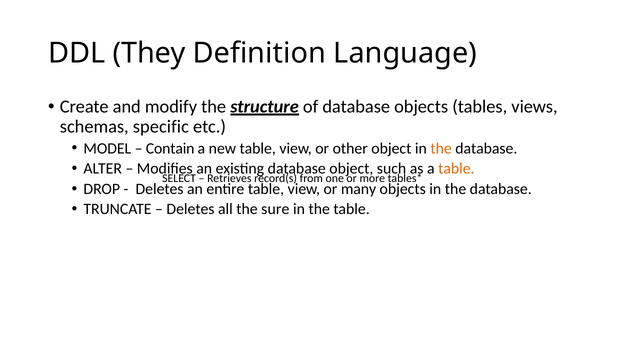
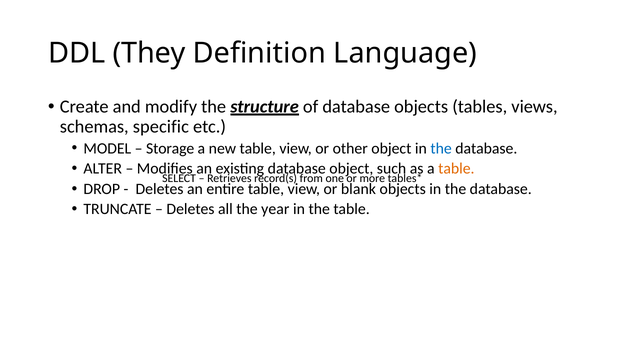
Contain: Contain -> Storage (170, 148)
the colour: orange -> blue (441, 148)
many: many -> blank (358, 189)
sure: sure -> year (275, 209)
